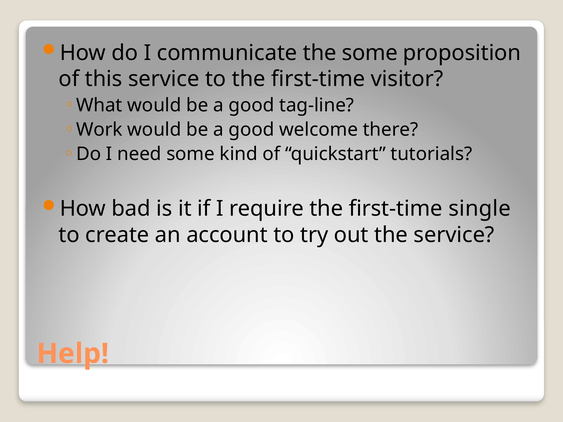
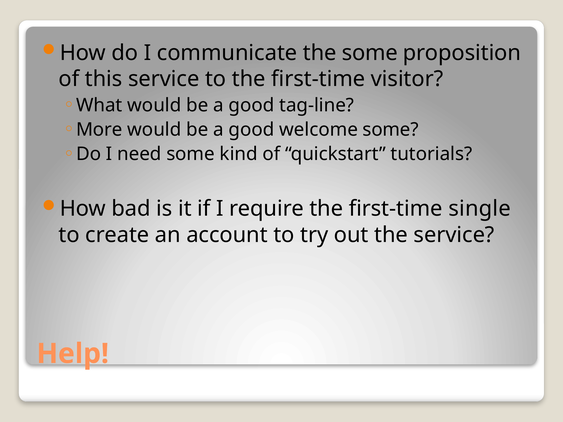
Work: Work -> More (99, 130)
welcome there: there -> some (391, 130)
